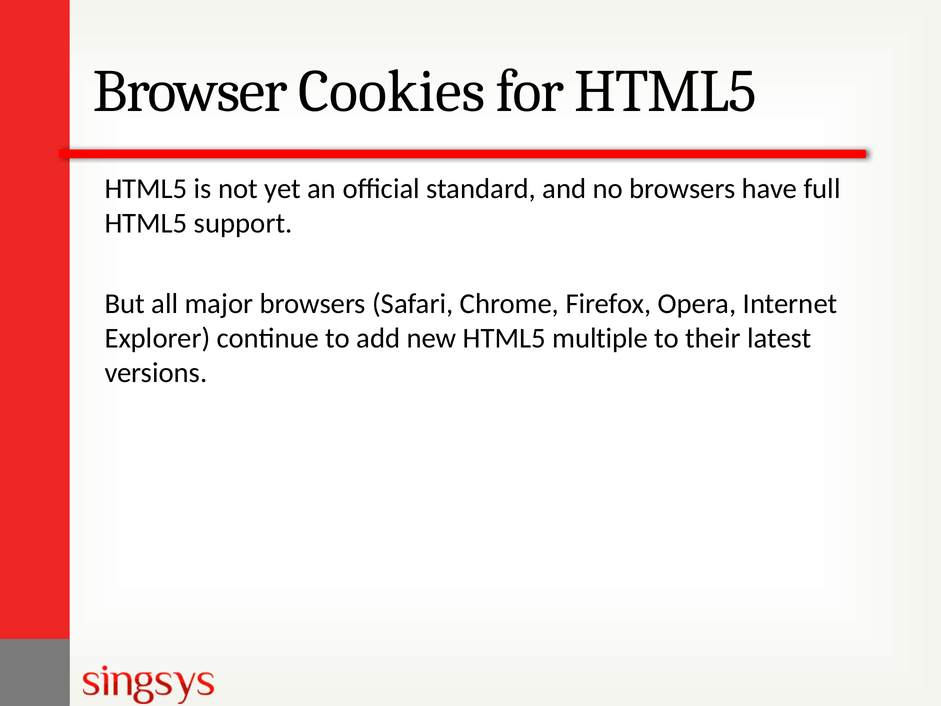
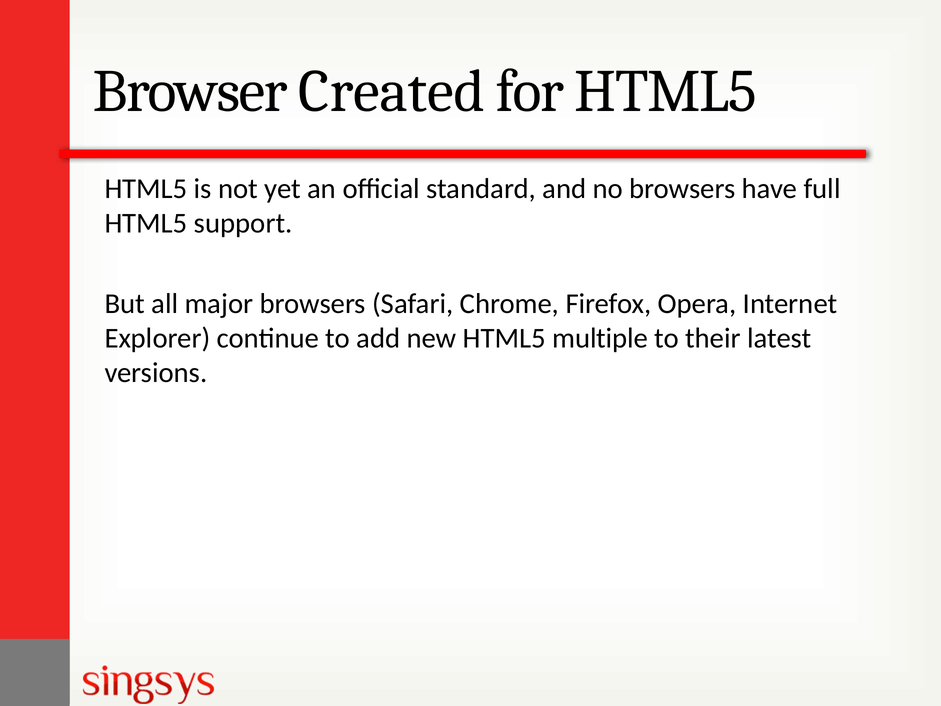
Cookies: Cookies -> Created (392, 91)
